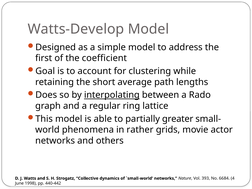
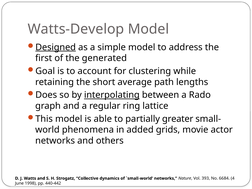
Designed underline: none -> present (56, 47)
coefficient: coefficient -> generated (104, 58)
rather: rather -> added (140, 130)
